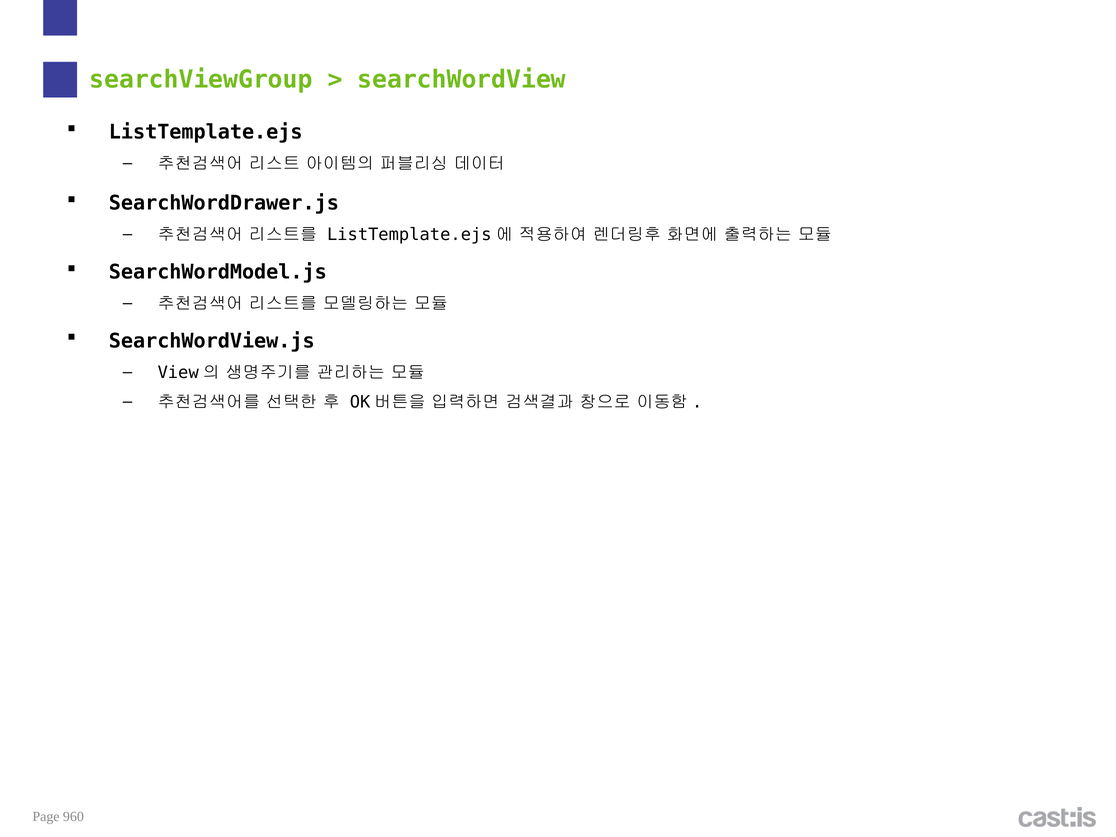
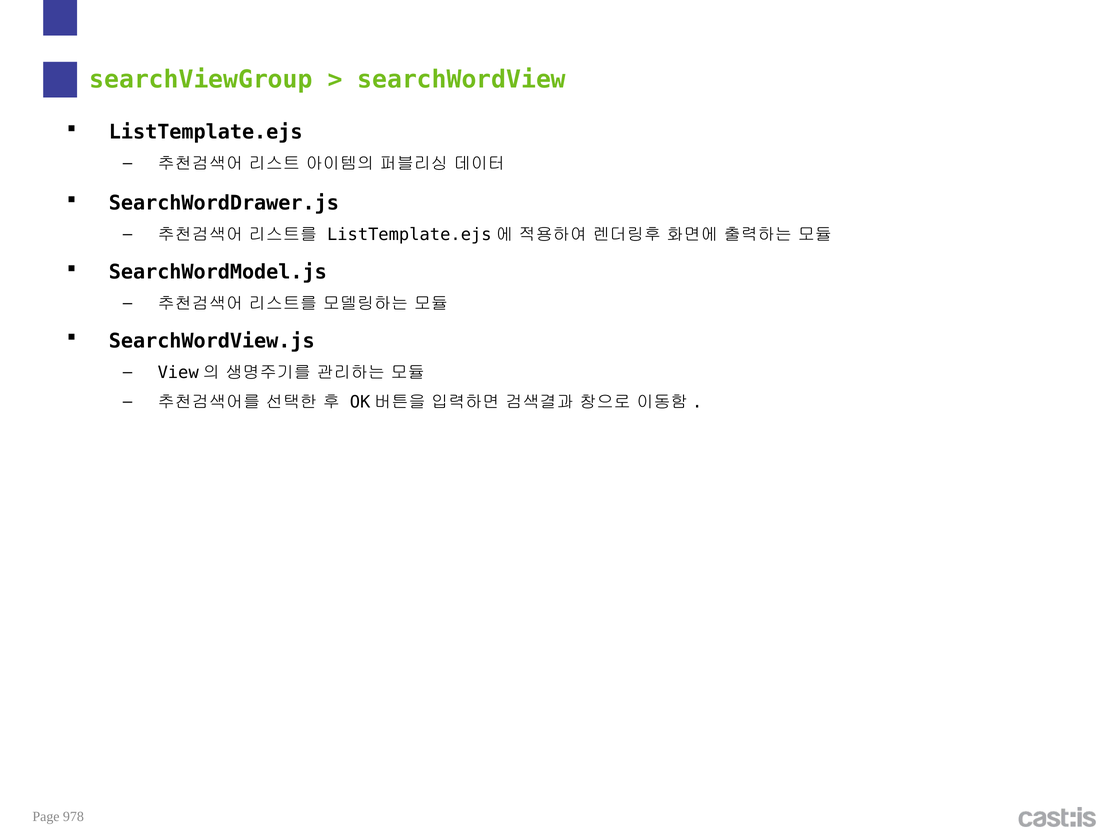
960: 960 -> 978 (73, 817)
